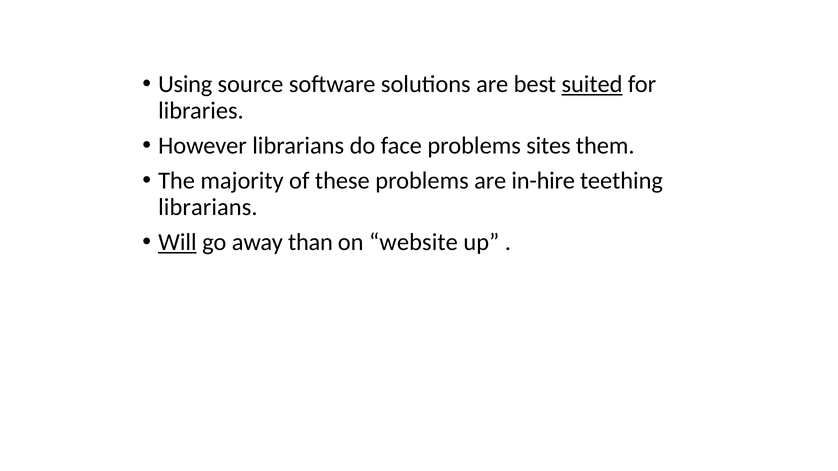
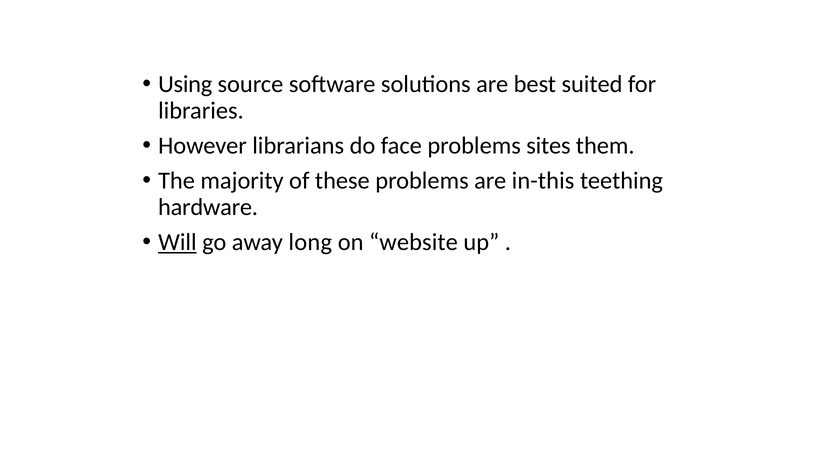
suited underline: present -> none (592, 84)
in-hire: in-hire -> in-this (543, 181)
librarians: librarians -> hardware (208, 207)
than: than -> long (310, 243)
